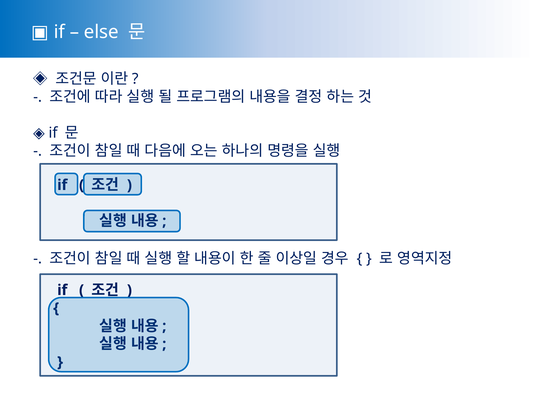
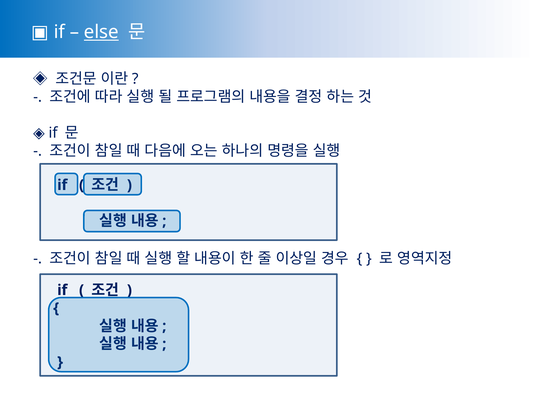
else underline: none -> present (101, 32)
